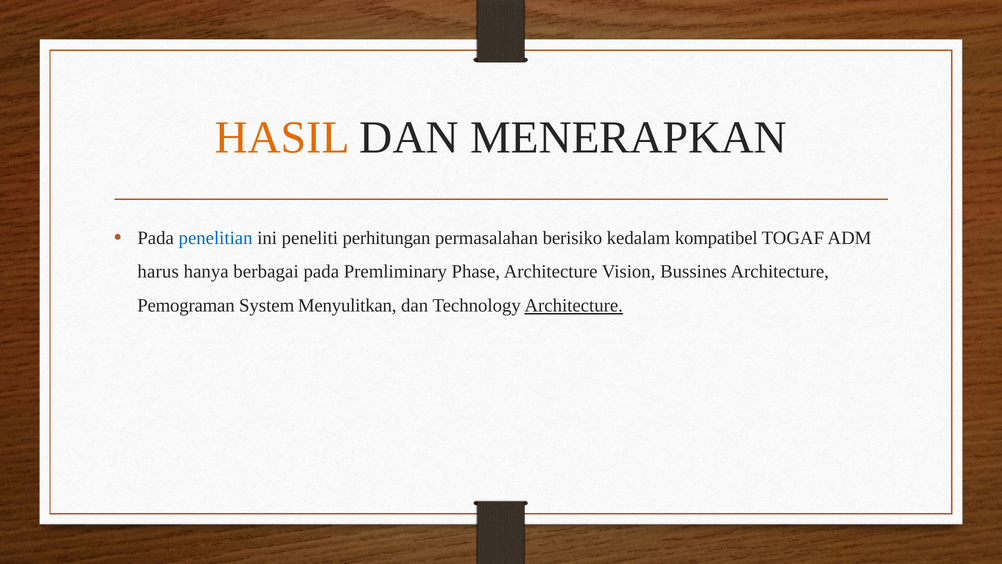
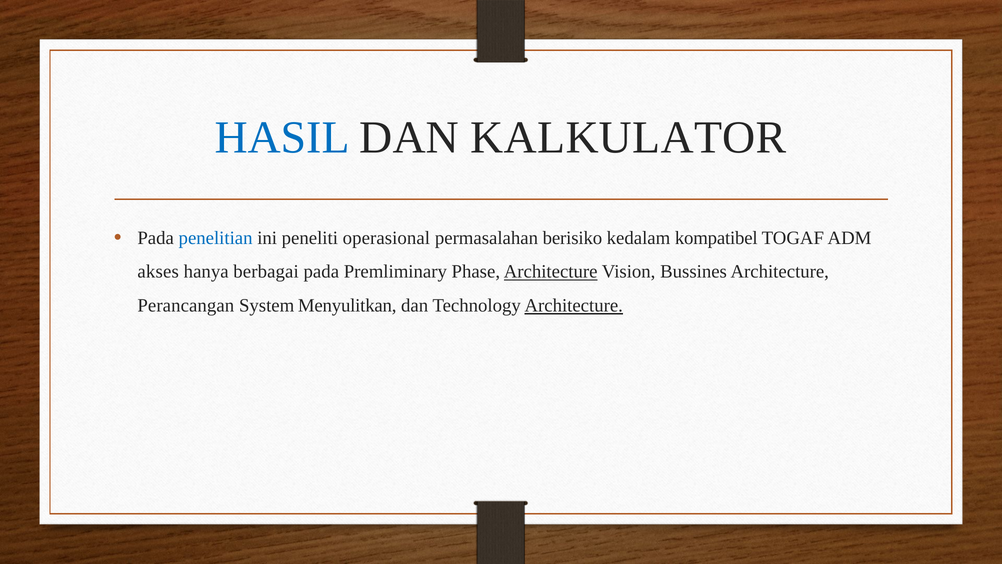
HASIL colour: orange -> blue (282, 137)
MENERAPKAN: MENERAPKAN -> KALKULATOR (628, 137)
perhitungan: perhitungan -> operasional (386, 238)
harus: harus -> akses (158, 272)
Architecture underline: none -> present (551, 272)
Pemograman: Pemograman -> Perancangan (186, 305)
